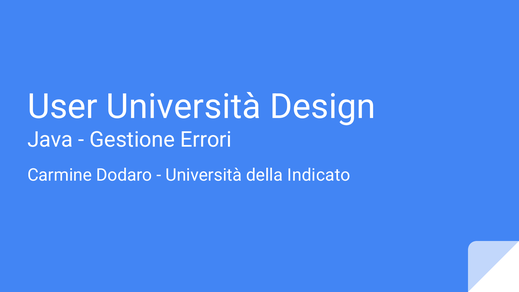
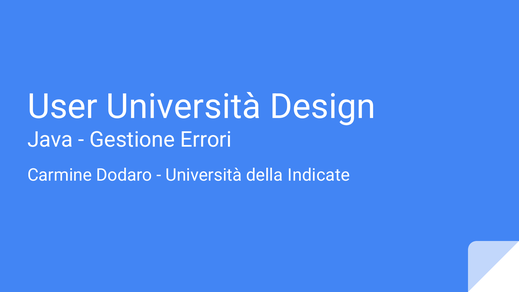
Indicato: Indicato -> Indicate (319, 175)
